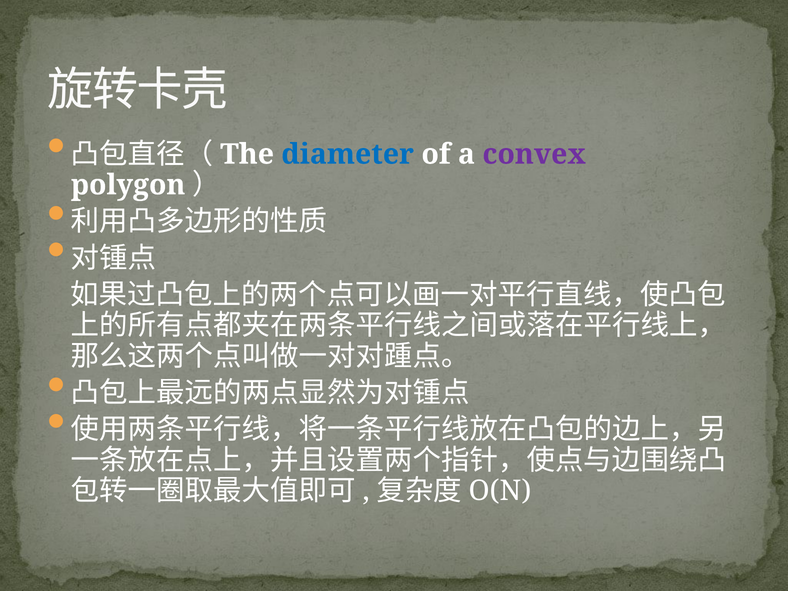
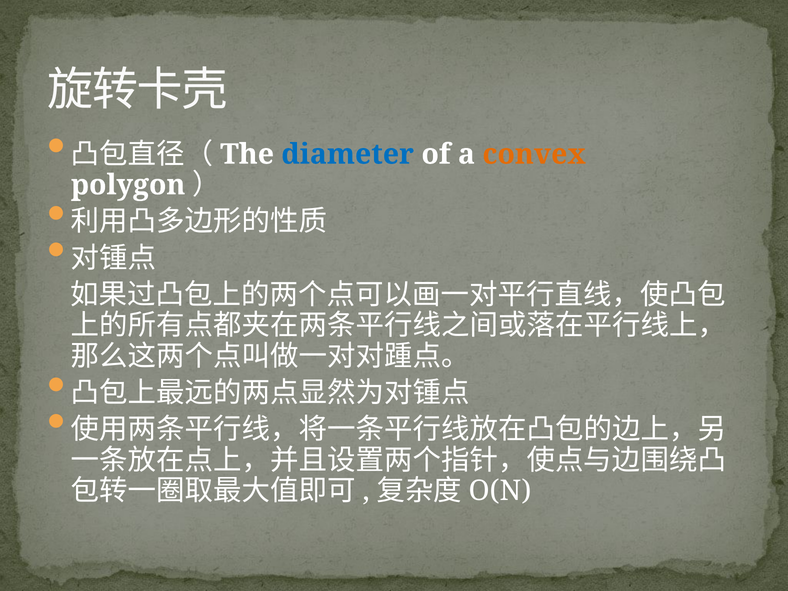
convex colour: purple -> orange (534, 154)
